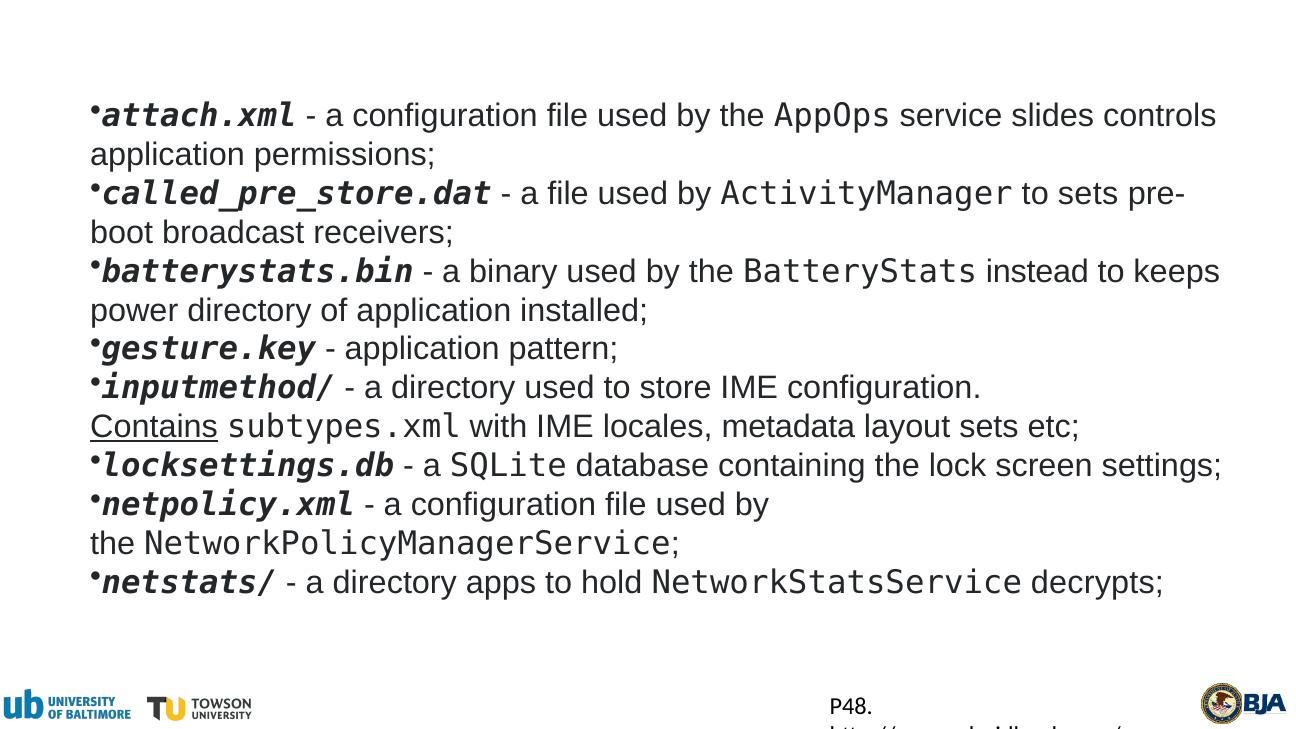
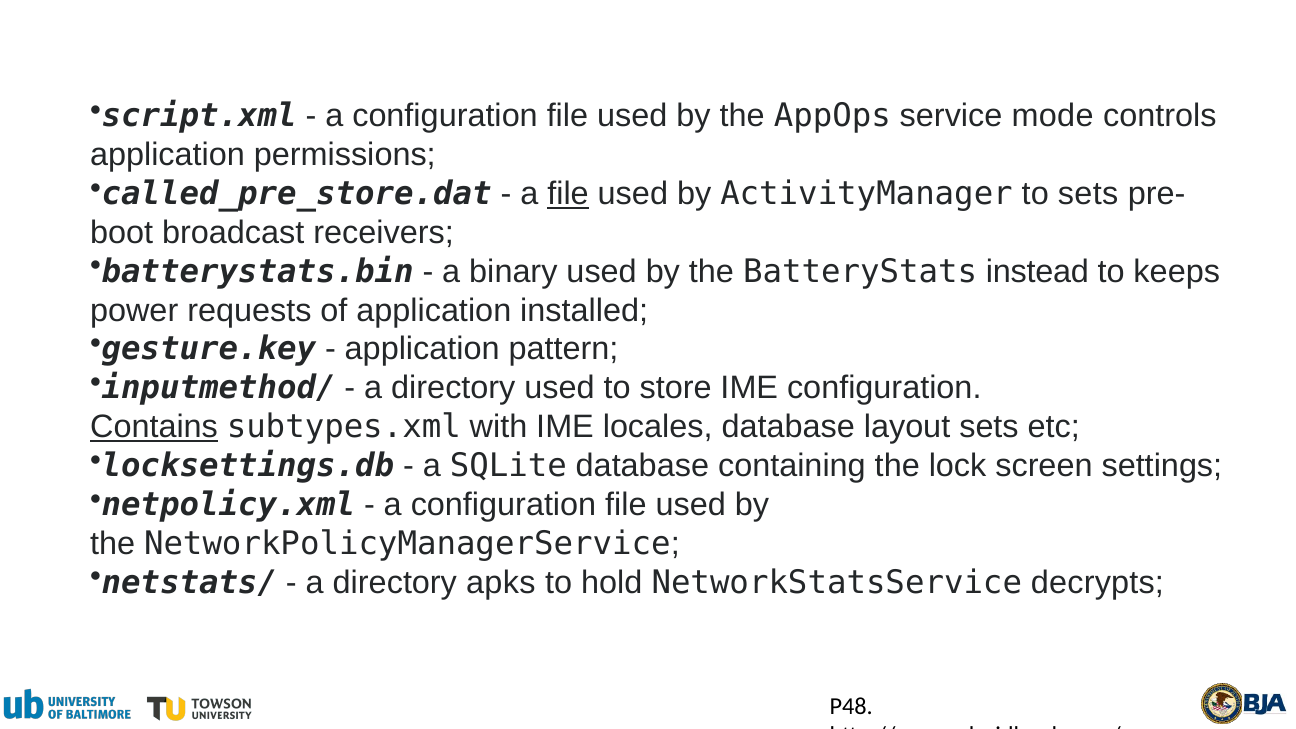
attach.xml: attach.xml -> script.xml (199, 116)
slides: slides -> mode (1053, 116)
file underline: none -> present (568, 194)
power directory: directory -> requests (249, 310)
locales metadata: metadata -> database (788, 427)
apps: apps -> apks (501, 583)
